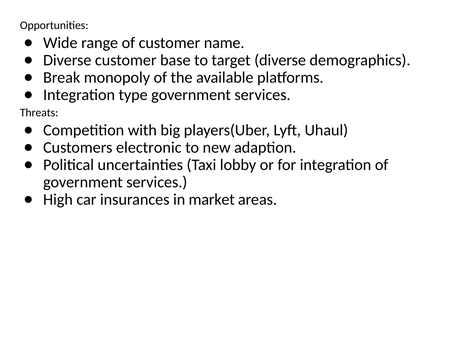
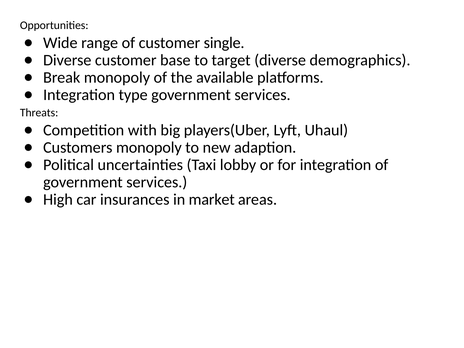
name: name -> single (224, 43)
Customers electronic: electronic -> monopoly (149, 147)
